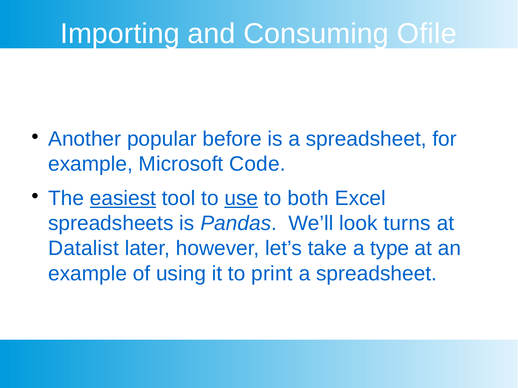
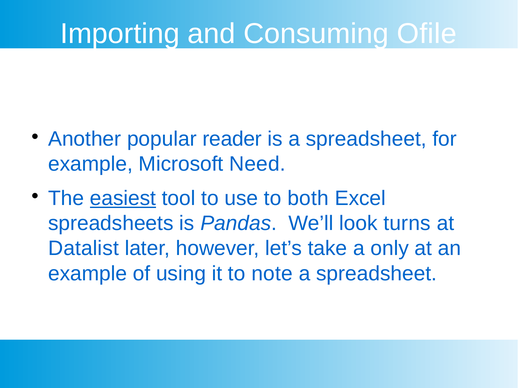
before: before -> reader (232, 139)
Code: Code -> Need (257, 164)
use underline: present -> none (241, 199)
type: type -> only (390, 249)
print: print -> note (272, 274)
